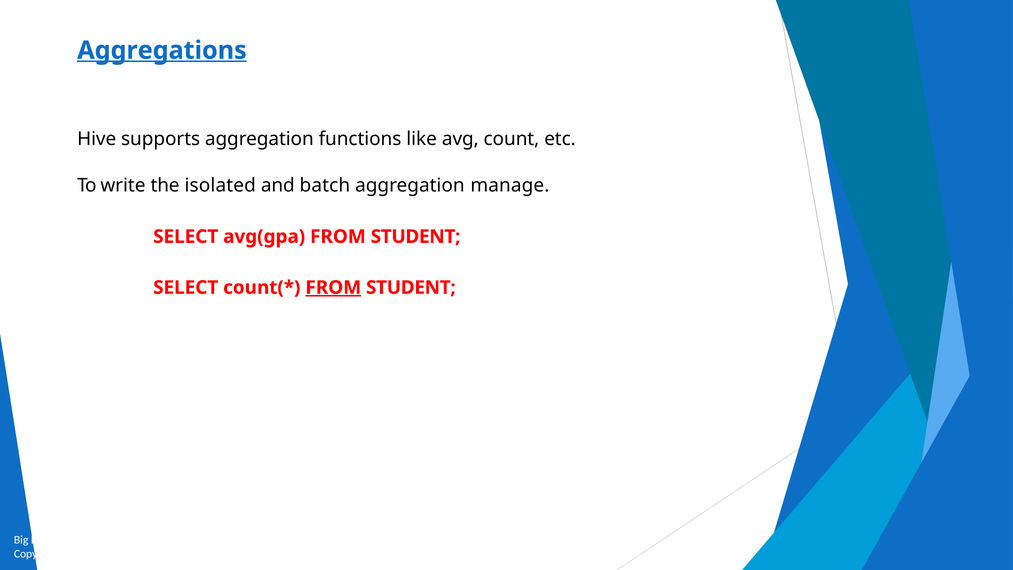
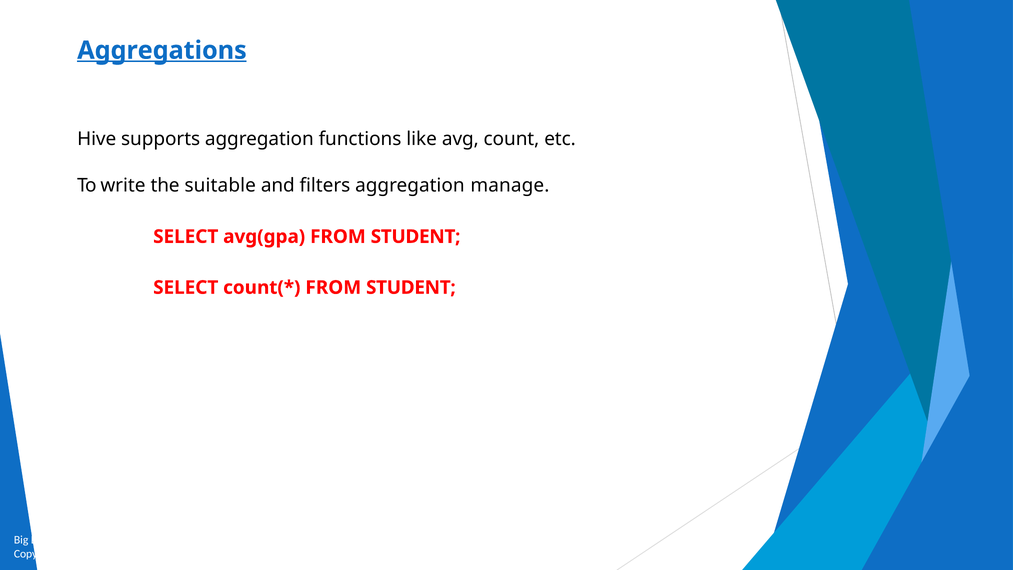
isolated: isolated -> suitable (220, 186)
batch: batch -> filters (325, 186)
FROM underline: present -> none (333, 287)
